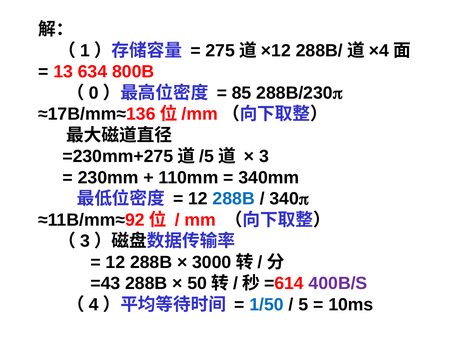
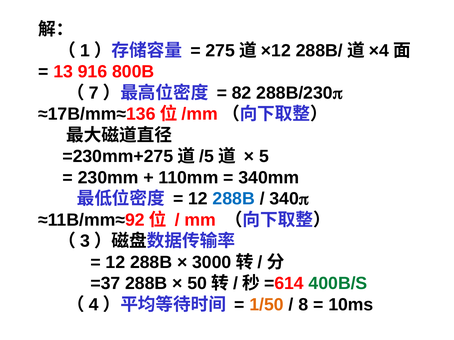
634: 634 -> 916 (92, 72)
0: 0 -> 7 (94, 93)
85: 85 -> 82 (242, 93)
3: 3 -> 5 (264, 157)
=43: =43 -> =37 (105, 284)
400B/S colour: purple -> green (338, 284)
1/50 colour: blue -> orange (267, 305)
5: 5 -> 8 (303, 305)
